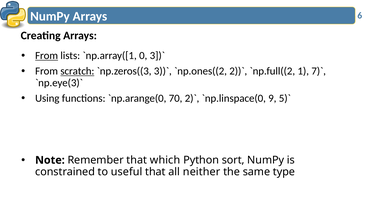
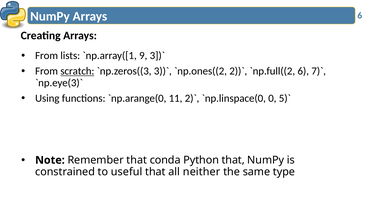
From underline: present -> none (47, 56)
0: 0 -> 9 (143, 56)
1: 1 -> 6 (303, 71)
70: 70 -> 11 (176, 98)
9: 9 -> 0 (272, 98)
which: which -> conda (165, 160)
Python sort: sort -> that (233, 160)
